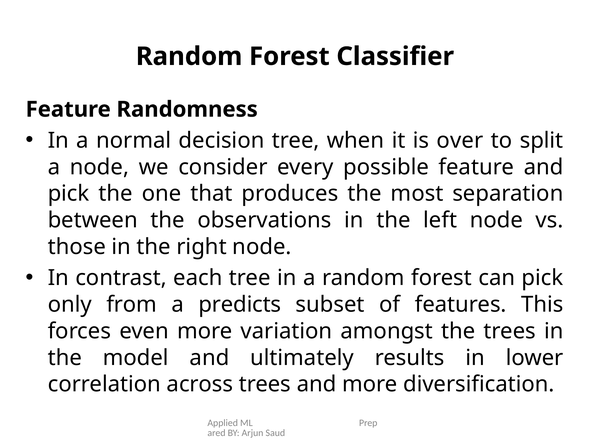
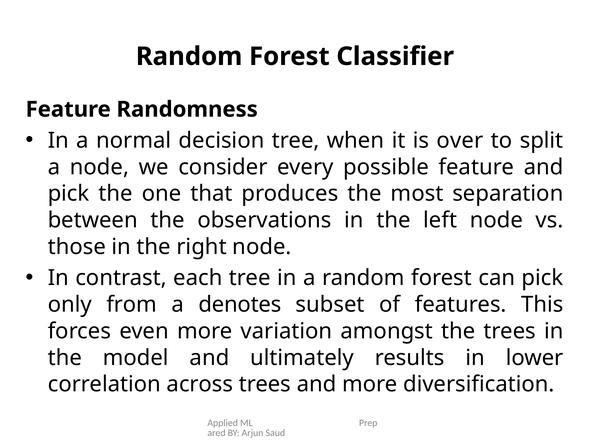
predicts: predicts -> denotes (240, 304)
